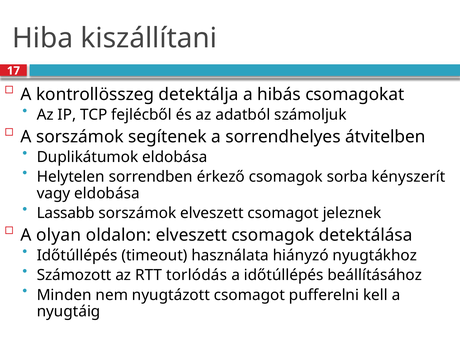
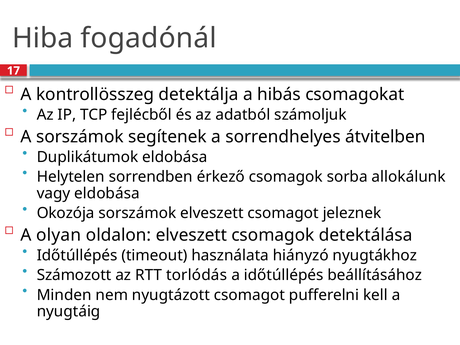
kiszállítani: kiszállítani -> fogadónál (149, 38)
kényszerít: kényszerít -> allokálunk (409, 177)
Lassabb: Lassabb -> Okozója (66, 213)
